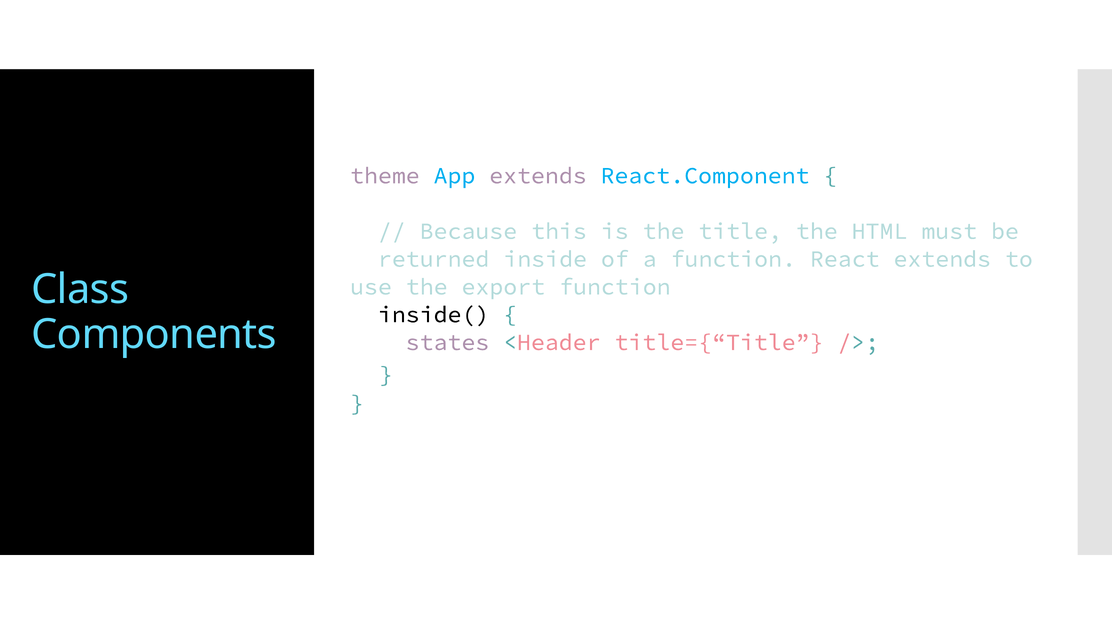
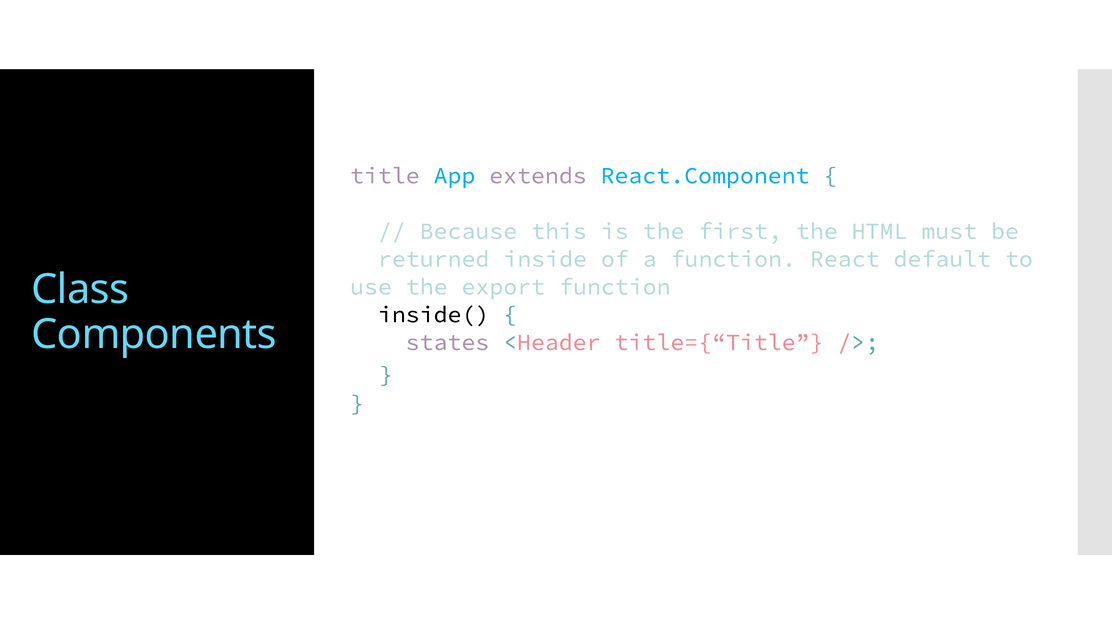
theme: theme -> title (385, 176)
title: title -> first (740, 231)
React extends: extends -> default (942, 259)
